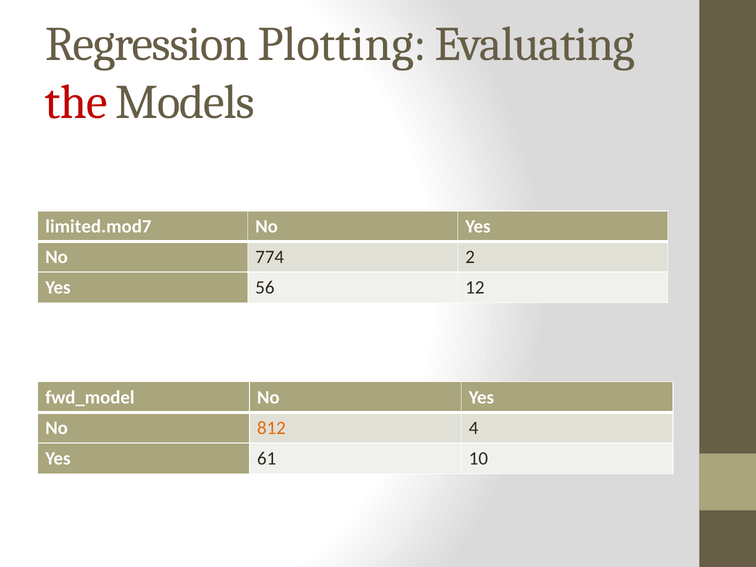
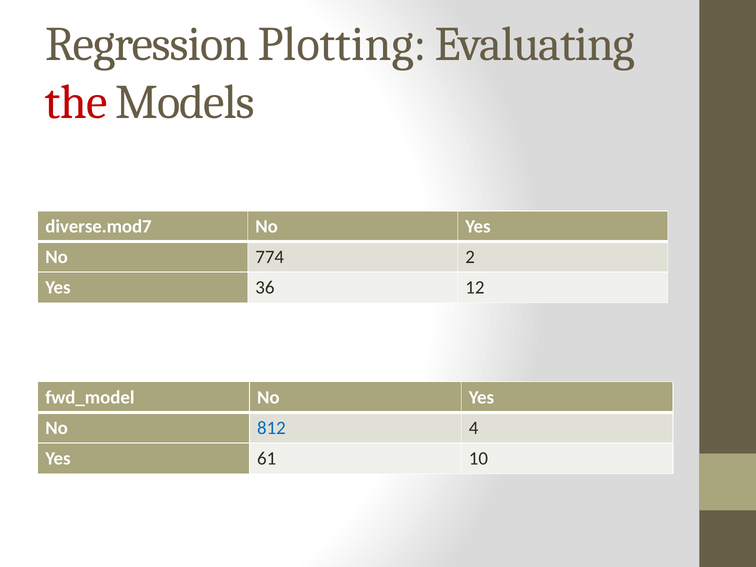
limited.mod7: limited.mod7 -> diverse.mod7 (99, 226)
56: 56 -> 36 (265, 288)
812 colour: orange -> blue (271, 428)
